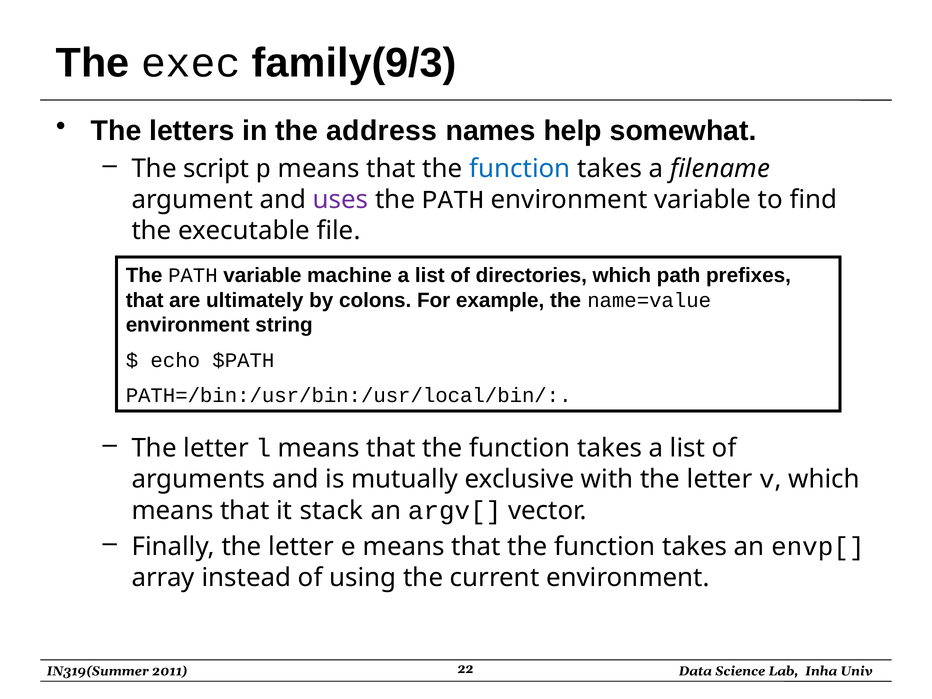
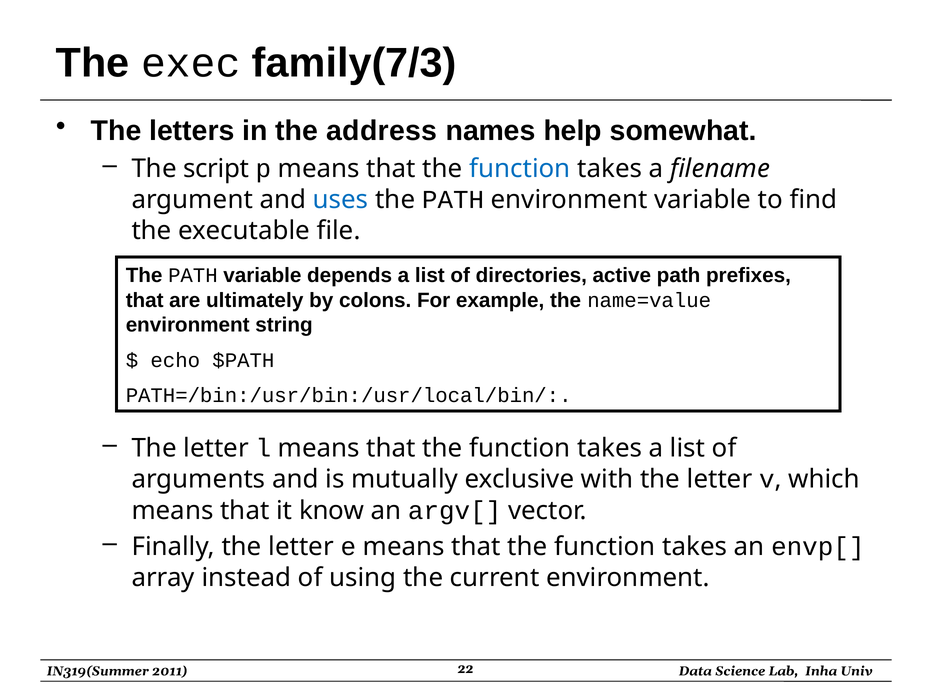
family(9/3: family(9/3 -> family(7/3 (354, 63)
uses colour: purple -> blue (341, 200)
machine: machine -> depends (350, 275)
directories which: which -> active (622, 275)
stack: stack -> know (332, 510)
